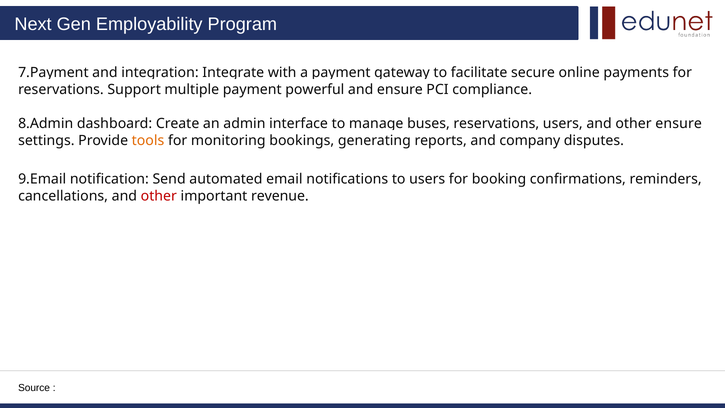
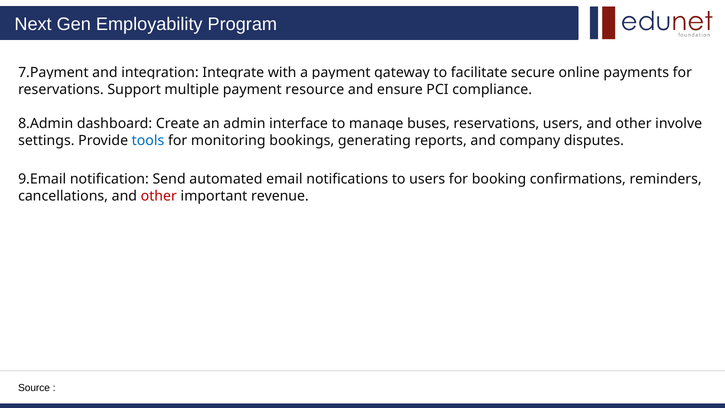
powerful: powerful -> resource (315, 90)
other ensure: ensure -> involve (679, 123)
tools colour: orange -> blue (148, 140)
